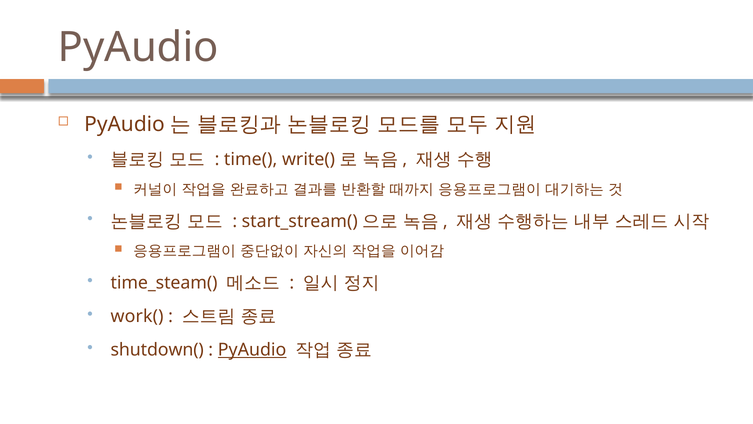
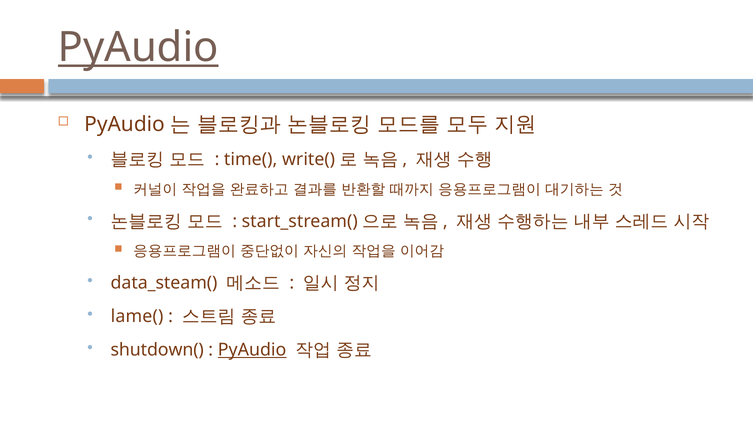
PyAudio underline: none -> present (138, 48)
time_steam(: time_steam( -> data_steam( (164, 283)
work(: work( -> lame( (137, 316)
